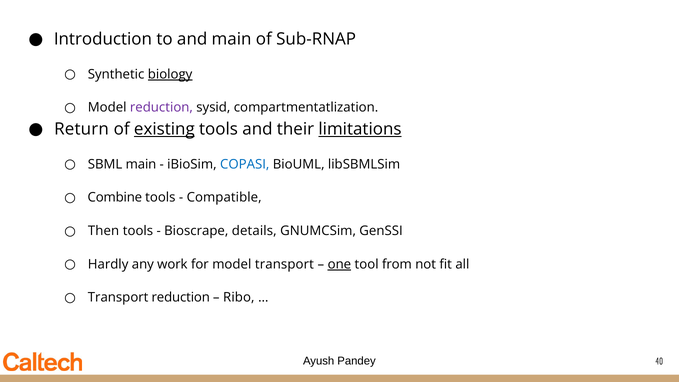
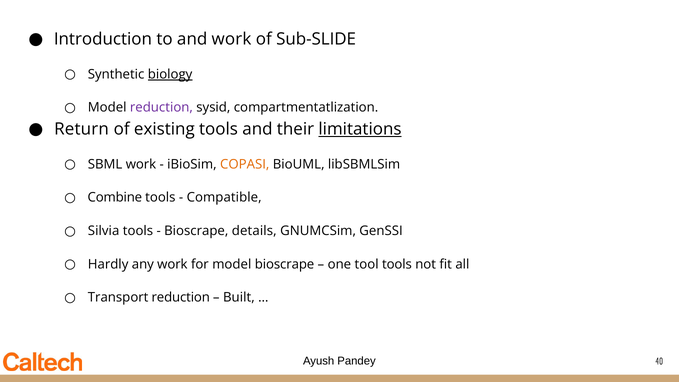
and main: main -> work (231, 39)
Sub-RNAP: Sub-RNAP -> Sub-SLIDE (316, 39)
existing underline: present -> none (164, 129)
SBML main: main -> work (141, 164)
COPASI colour: blue -> orange (245, 164)
Then: Then -> Silvia (104, 231)
model transport: transport -> bioscrape (285, 264)
one underline: present -> none (339, 264)
tool from: from -> tools (397, 264)
Ribo: Ribo -> Built (239, 297)
